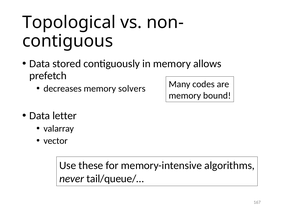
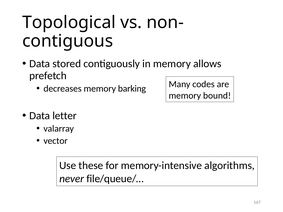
solvers: solvers -> barking (132, 89)
tail/queue/…: tail/queue/… -> file/queue/… (115, 179)
